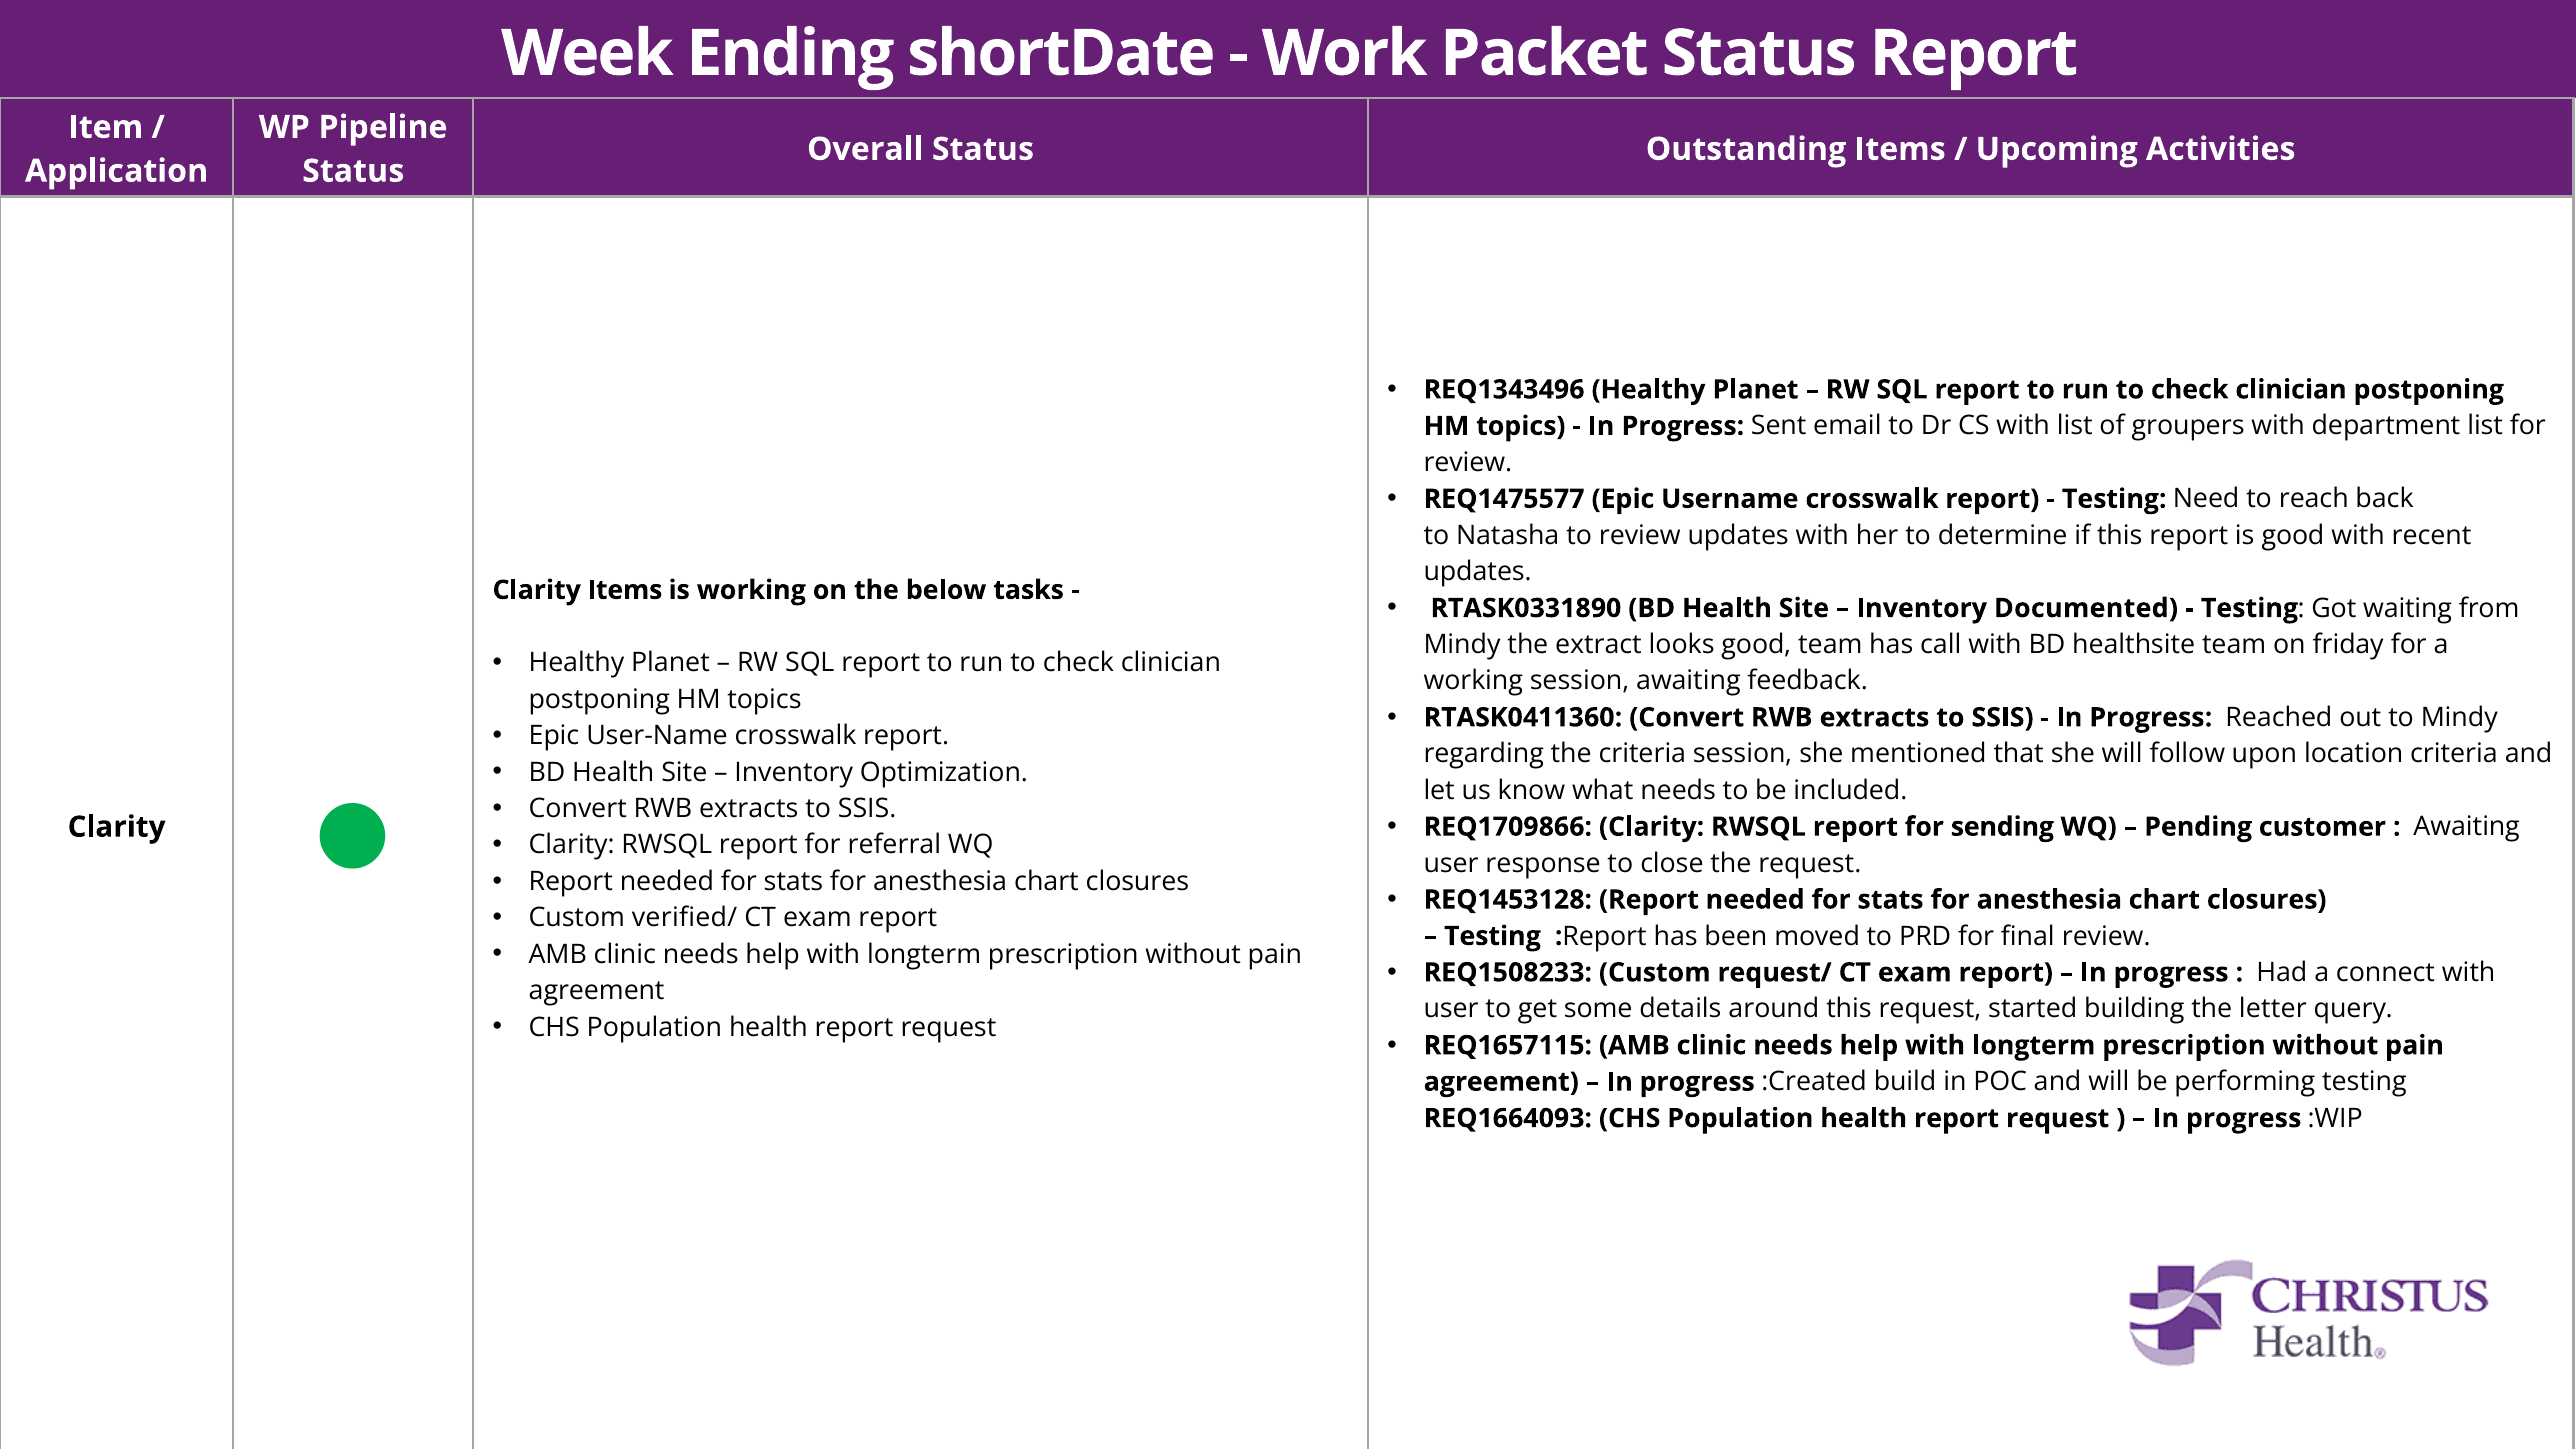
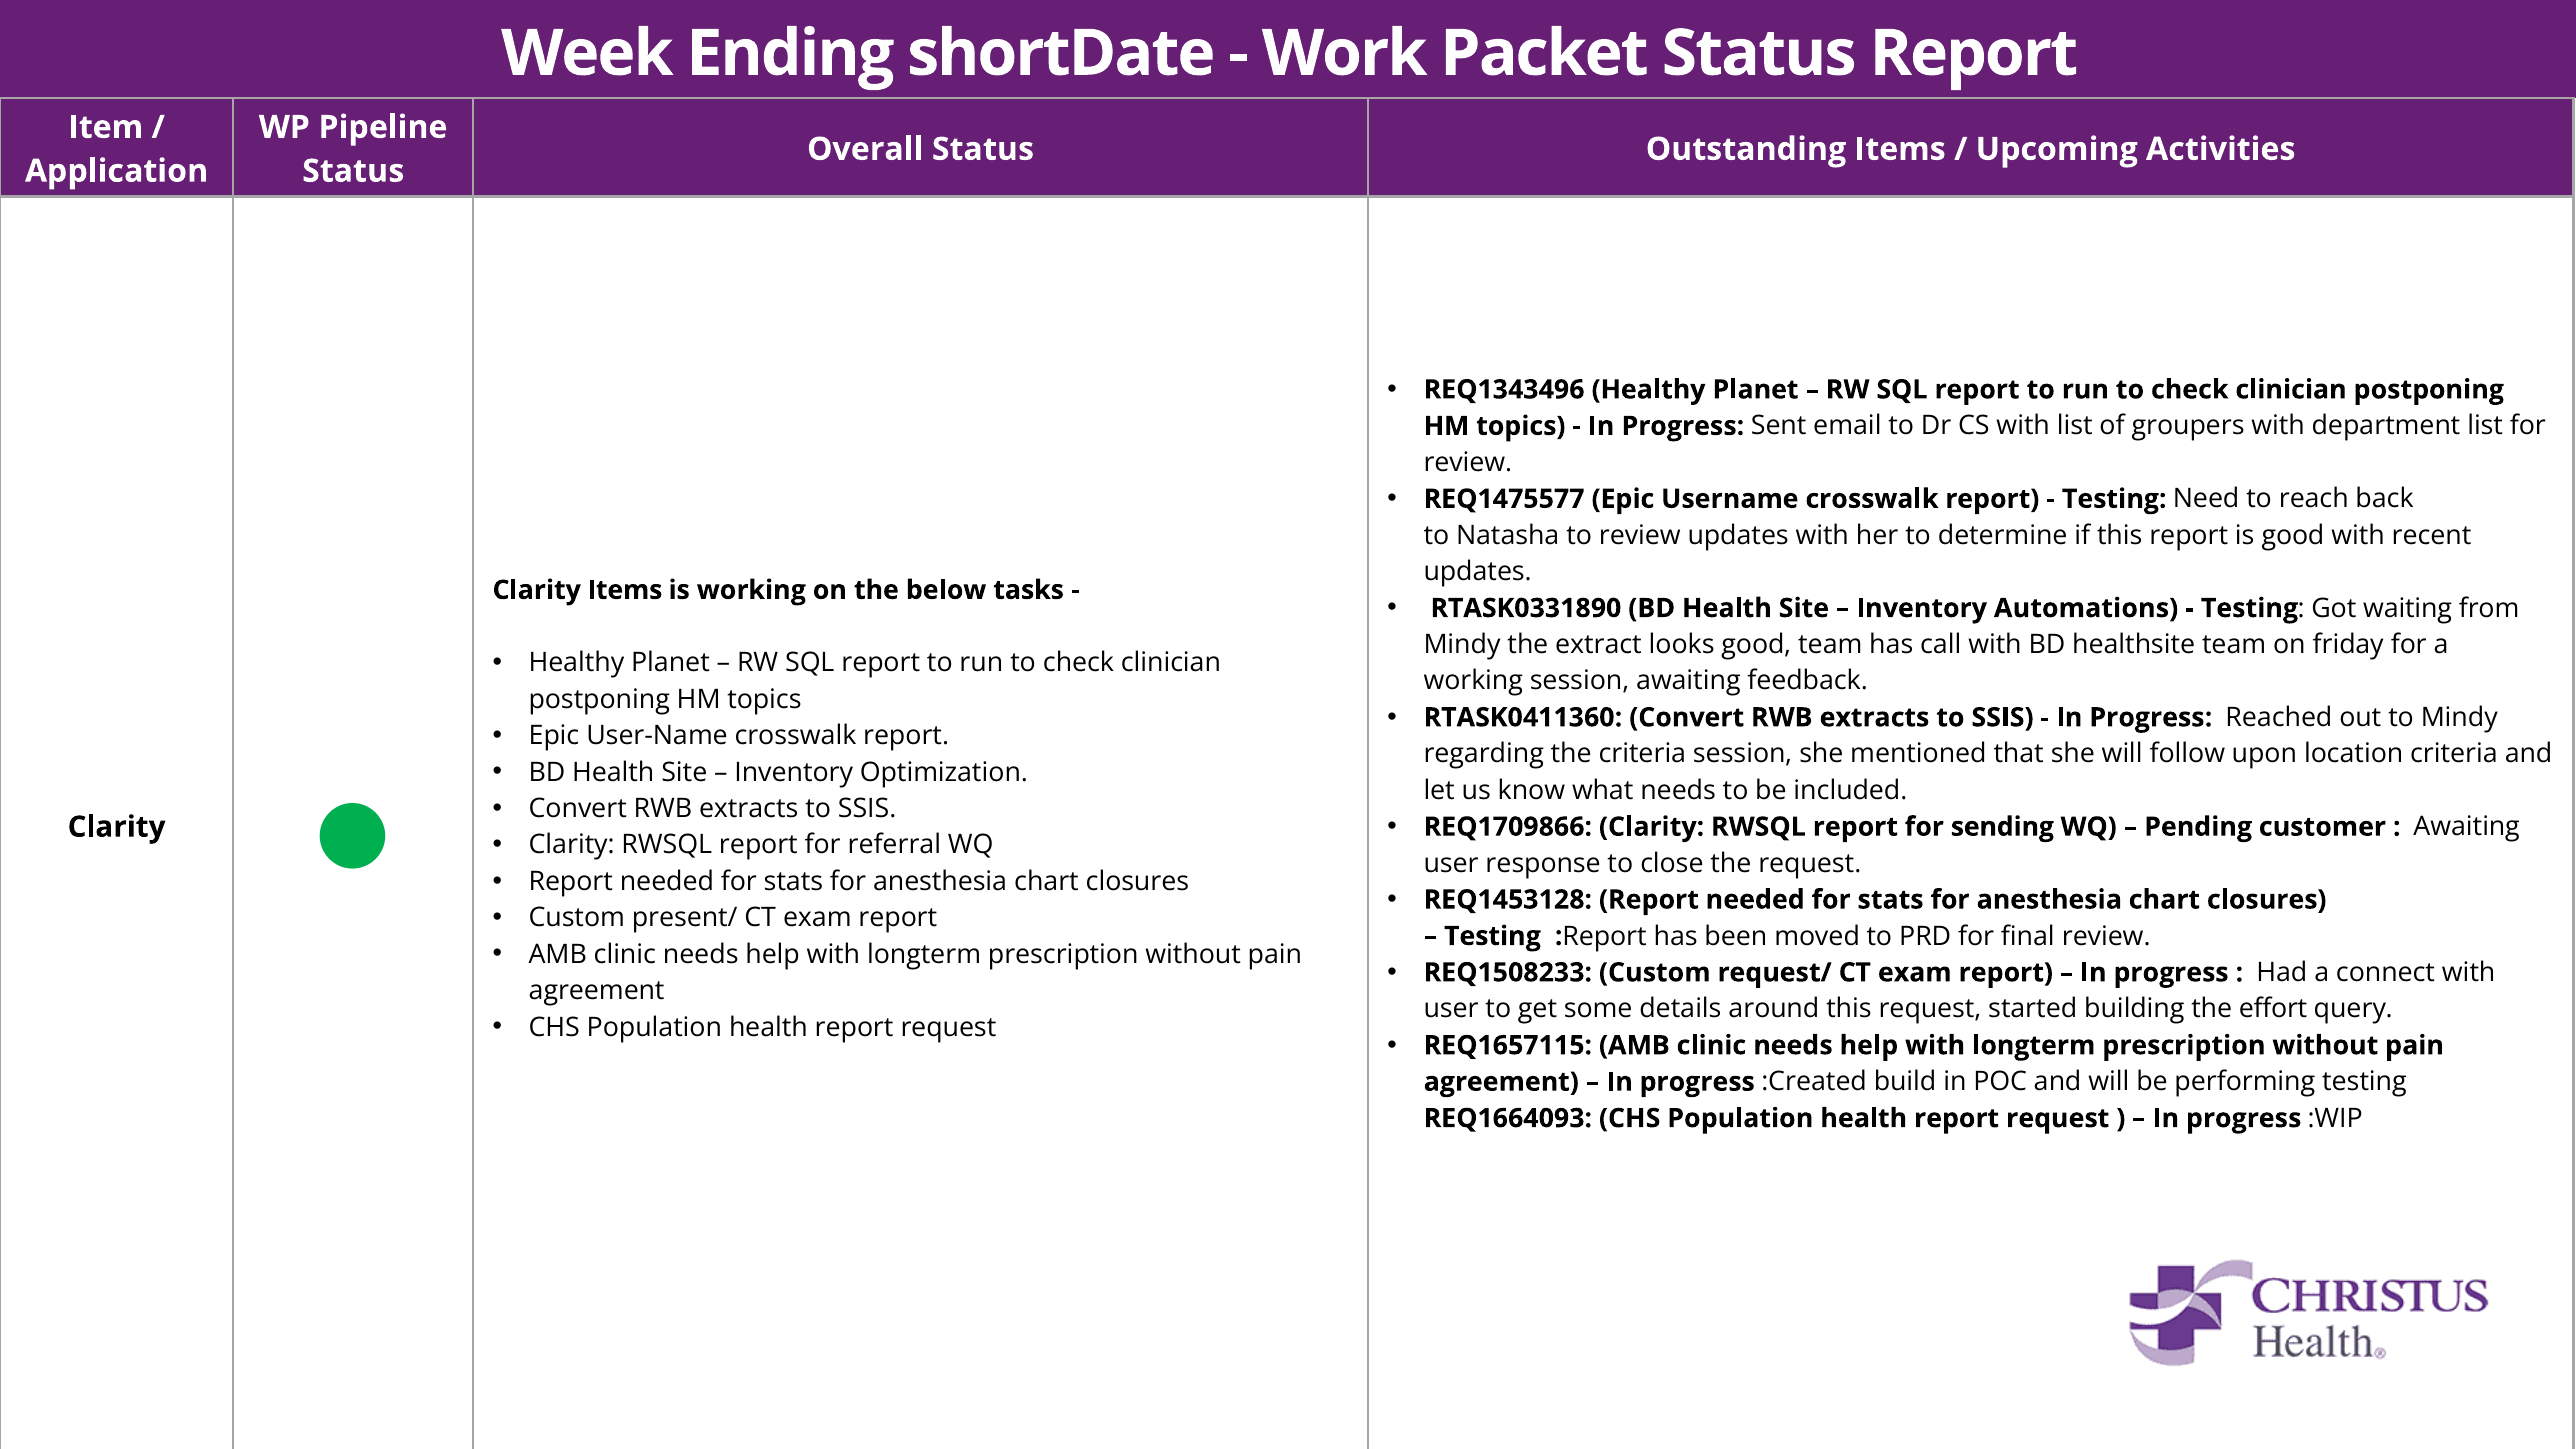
Documented: Documented -> Automations (2086, 608)
verified/: verified/ -> present/ (685, 918)
letter: letter -> effort (2273, 1009)
